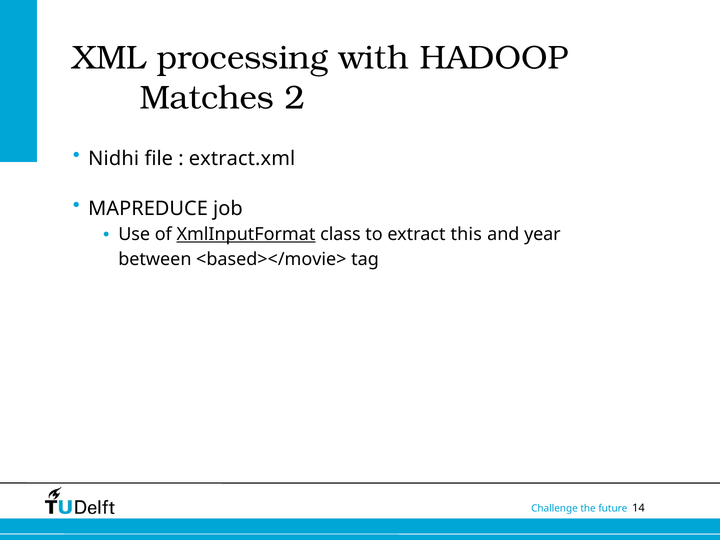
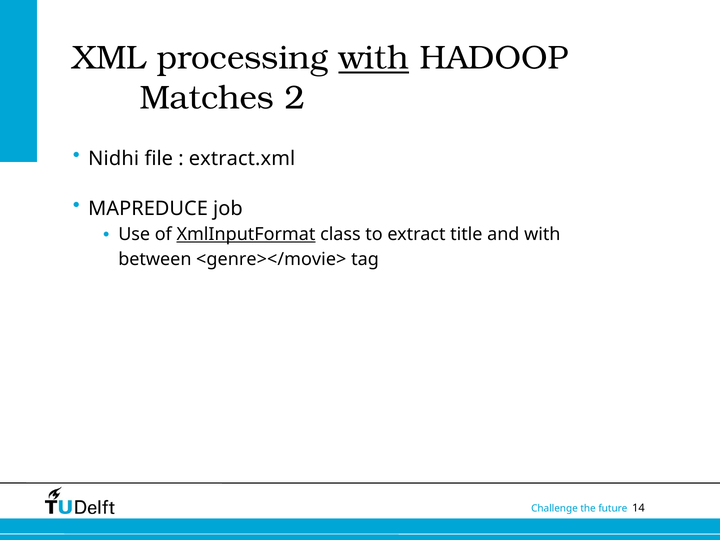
with underline: none -> present (374, 58)
this: this -> title (466, 234)
and year: year -> with (542, 234)
<based></movie>: <based></movie> -> <genre></movie> (271, 259)
